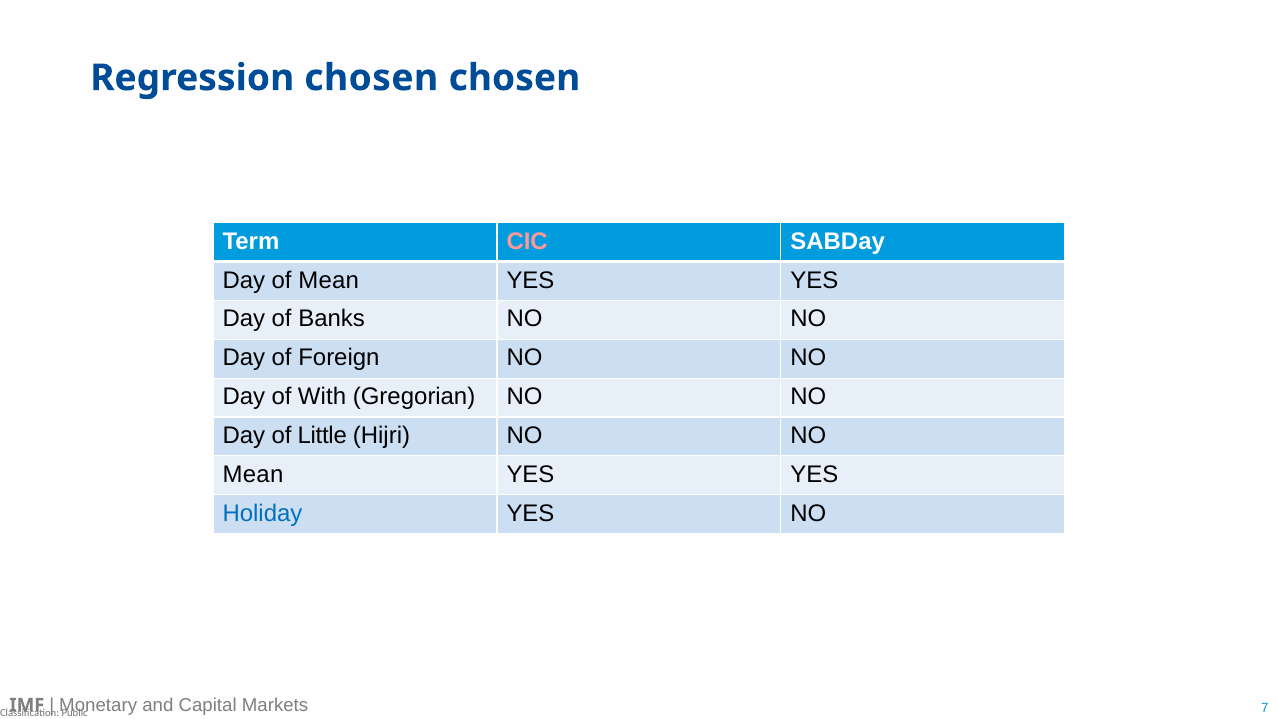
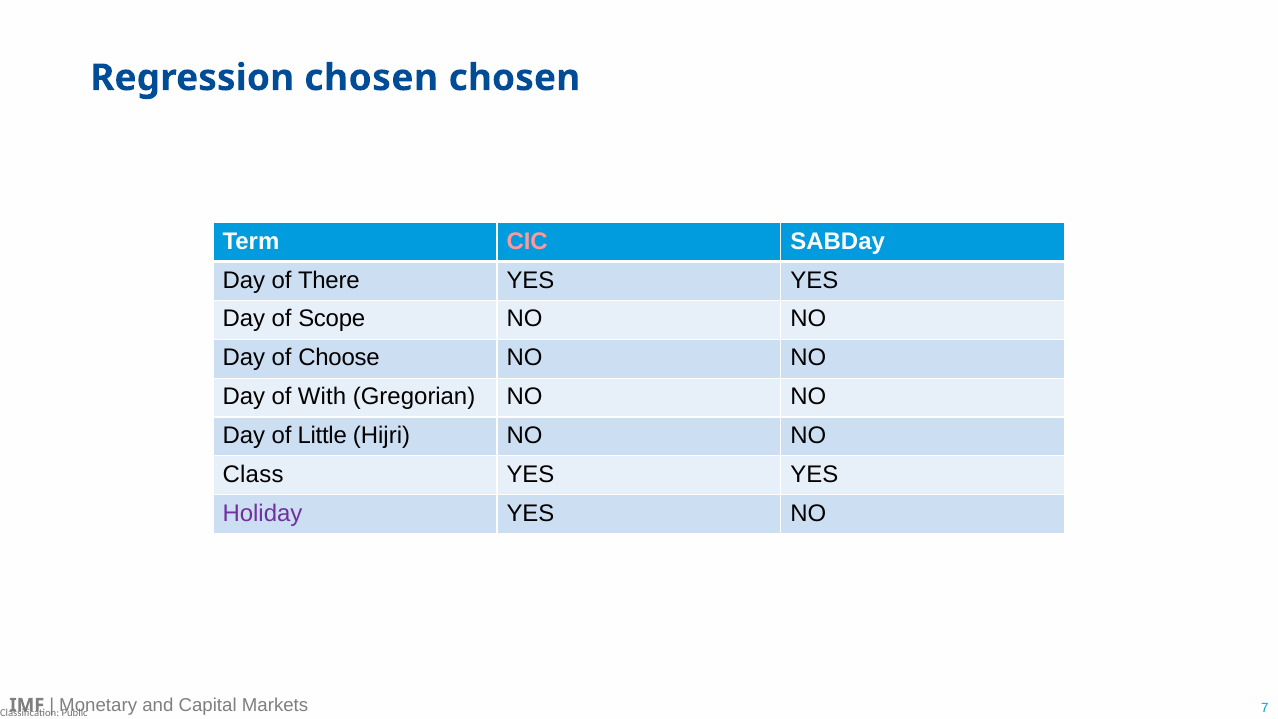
of Mean: Mean -> There (329, 280)
Banks: Banks -> Scope (332, 319)
Foreign: Foreign -> Choose (339, 358)
Mean: Mean -> Class (253, 474)
Holiday colour: blue -> purple (262, 513)
